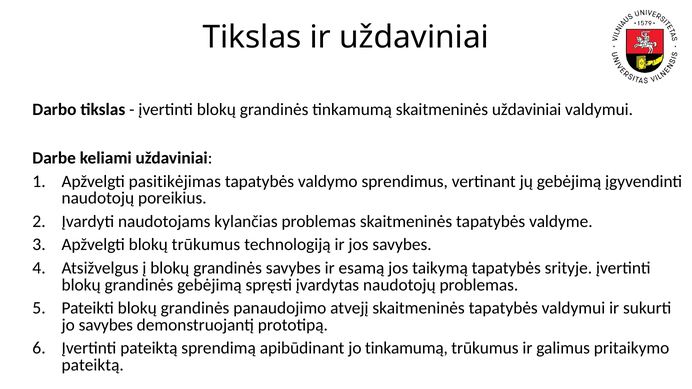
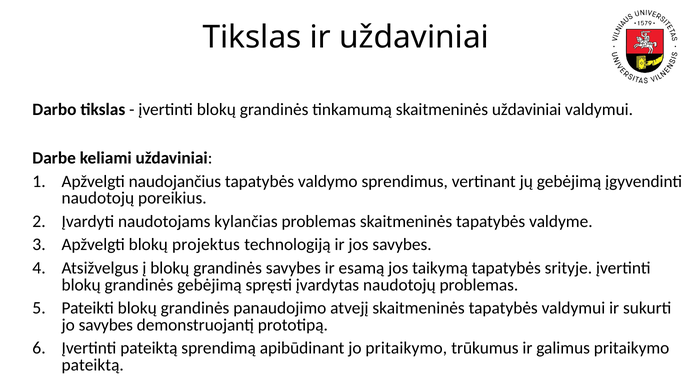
pasitikėjimas: pasitikėjimas -> naudojančius (175, 182)
blokų trūkumus: trūkumus -> projektus (206, 245)
jo tinkamumą: tinkamumą -> pritaikymo (406, 348)
